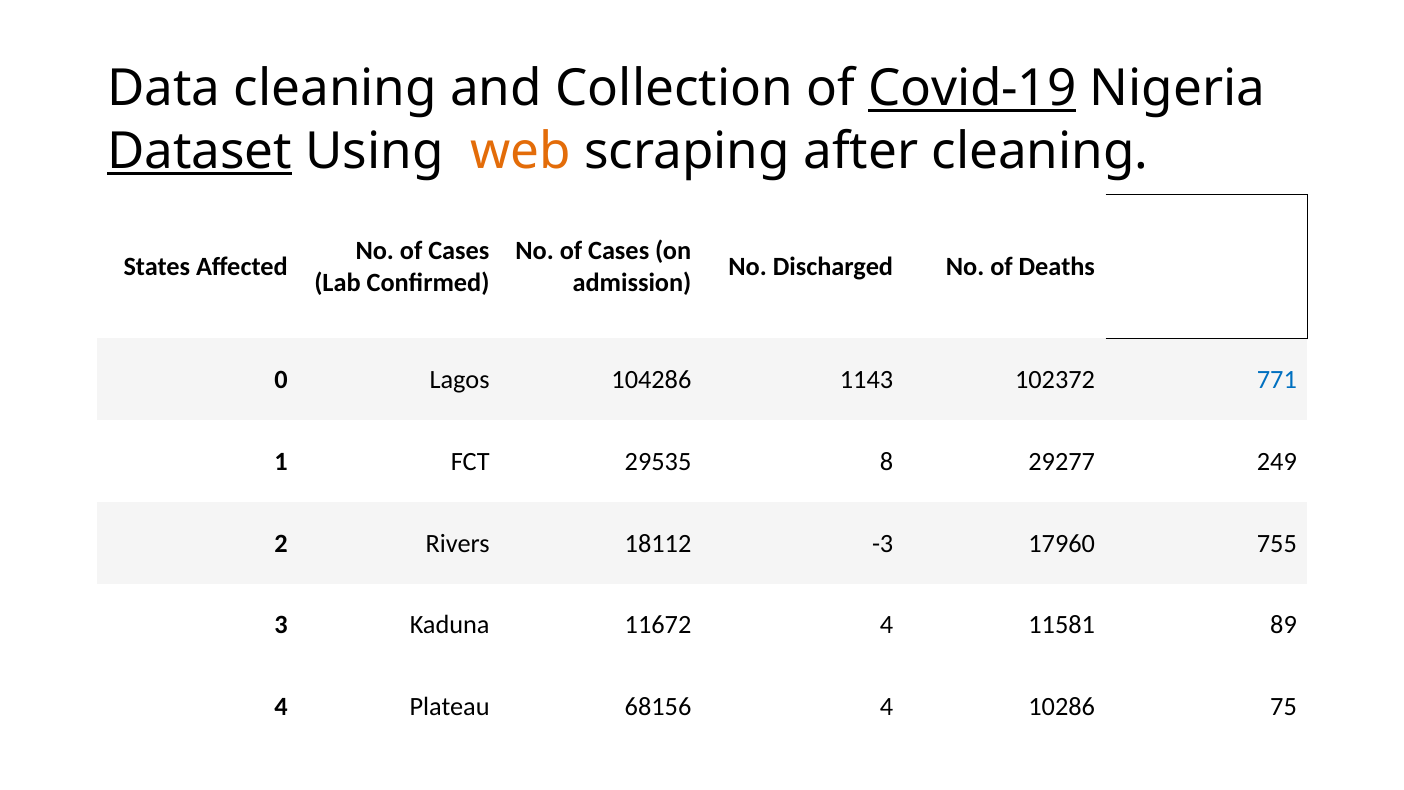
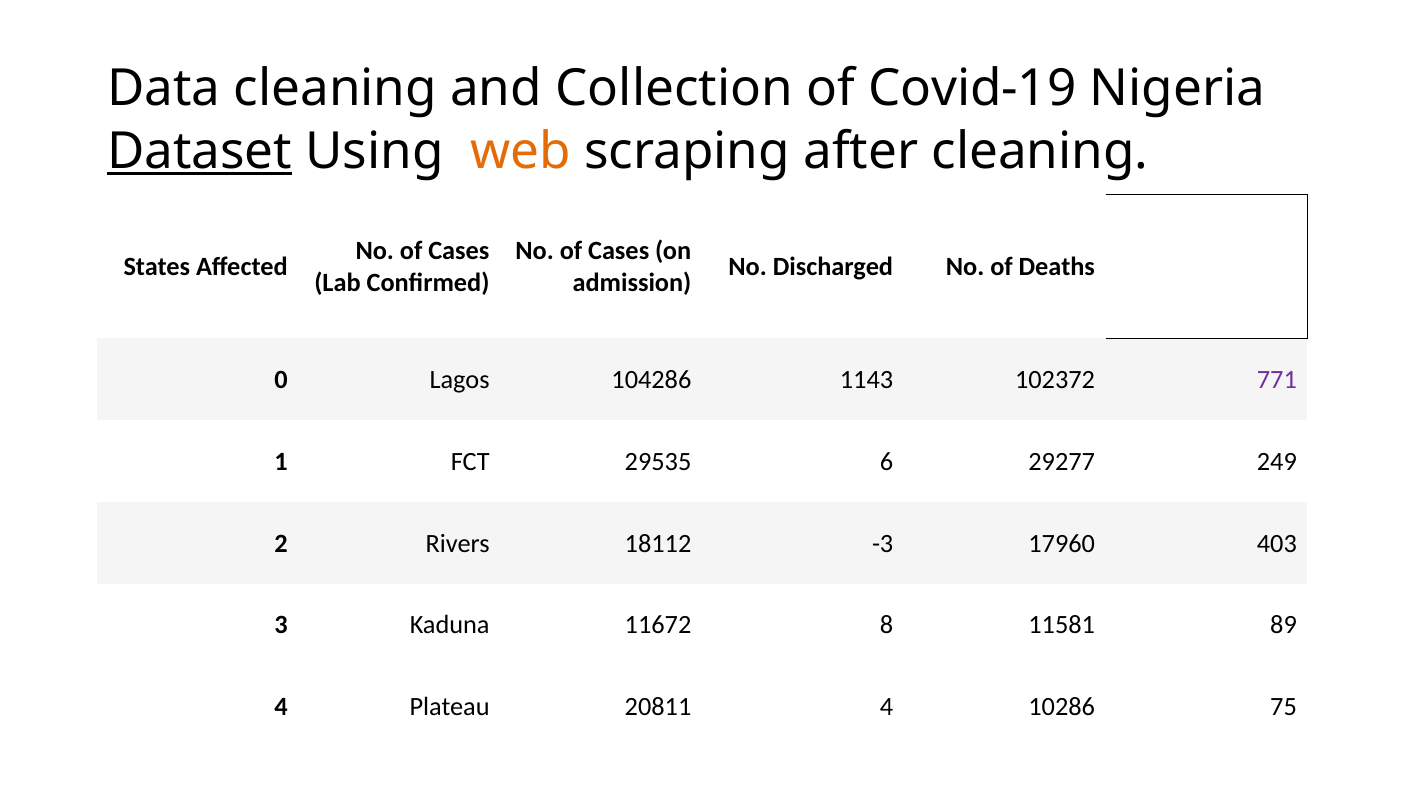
Covid-19 underline: present -> none (972, 89)
771 colour: blue -> purple (1277, 379)
8: 8 -> 6 (887, 461)
755: 755 -> 403 (1277, 543)
11672 4: 4 -> 8 (887, 625)
68156: 68156 -> 20811 (658, 707)
